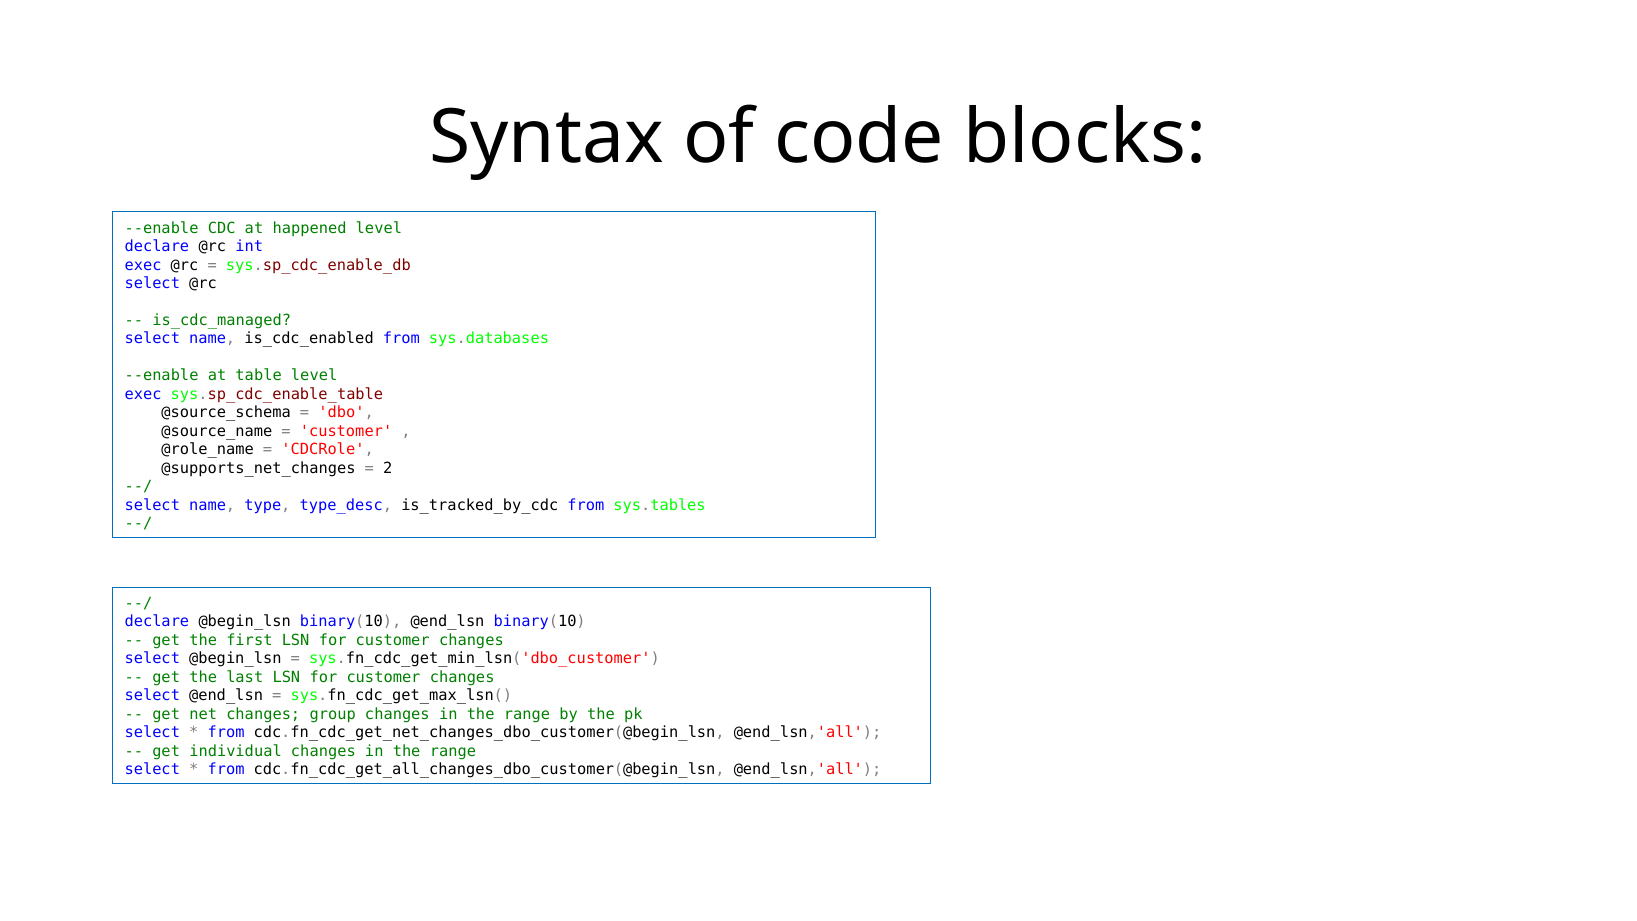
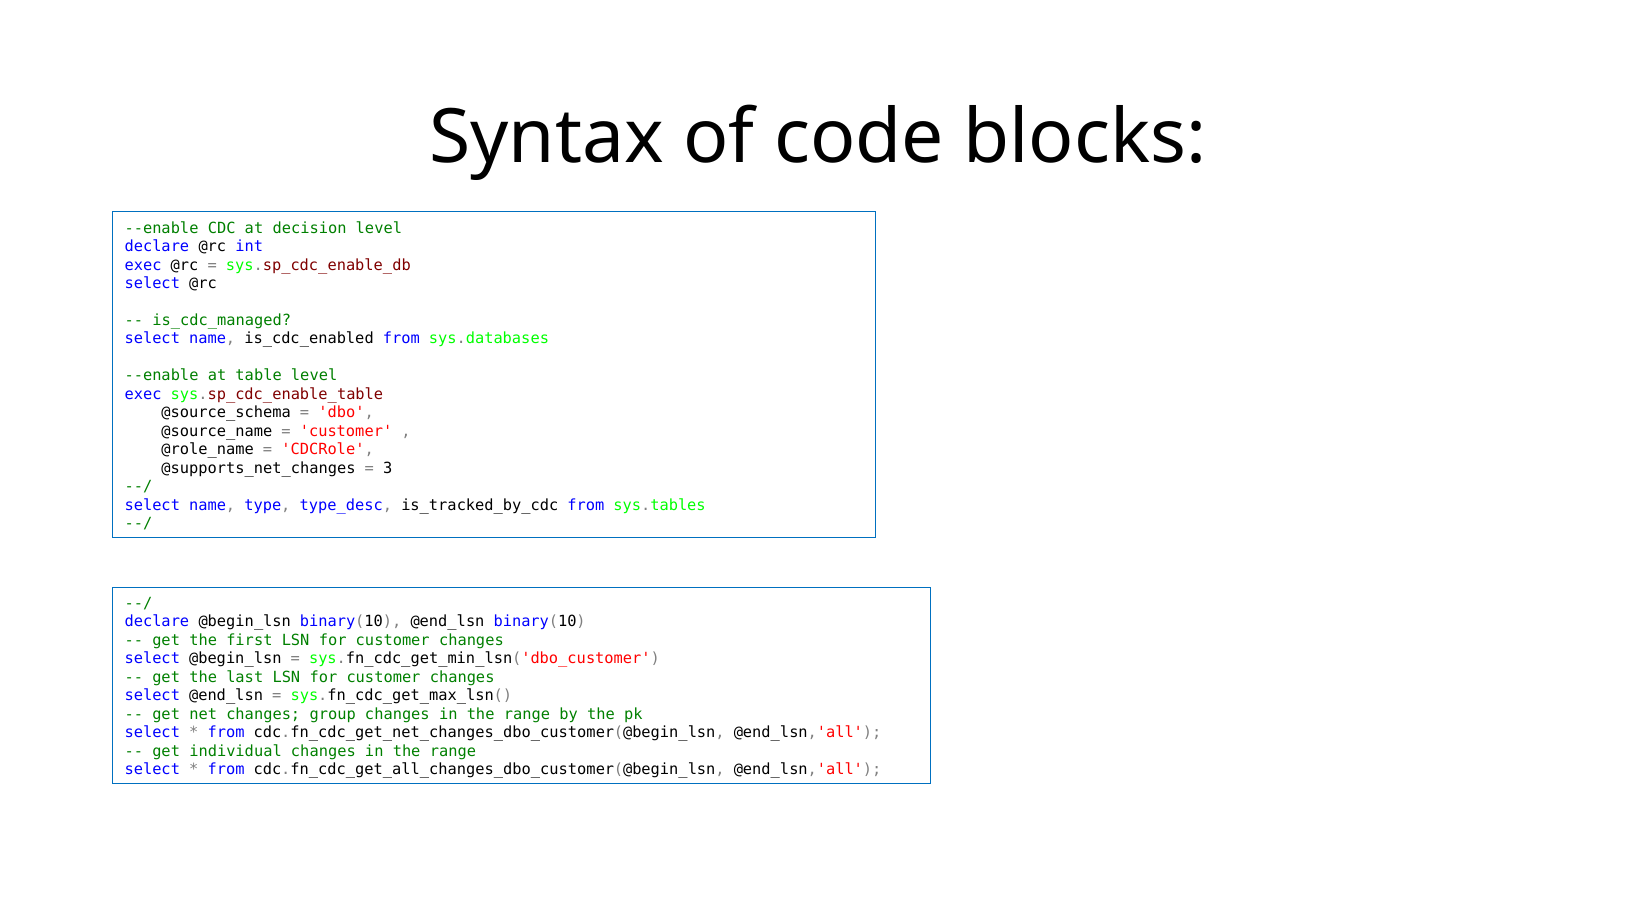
happened: happened -> decision (310, 228)
2: 2 -> 3 (388, 468)
